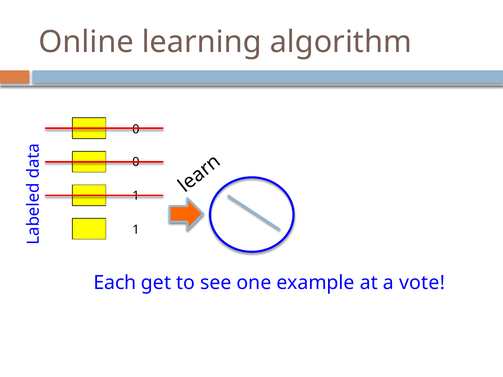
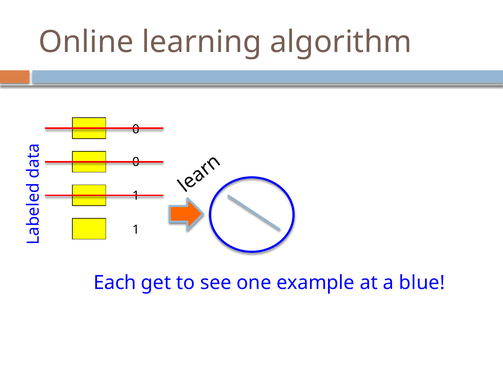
vote: vote -> blue (422, 283)
